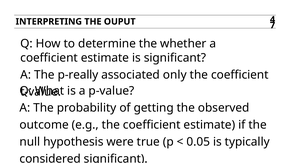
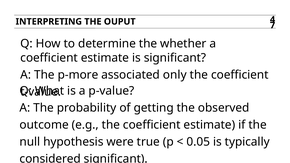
p-really: p-really -> p-more (78, 75)
